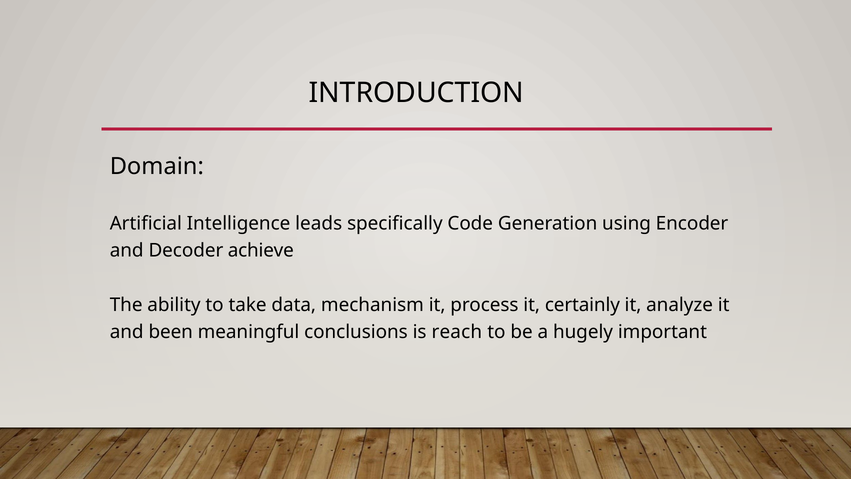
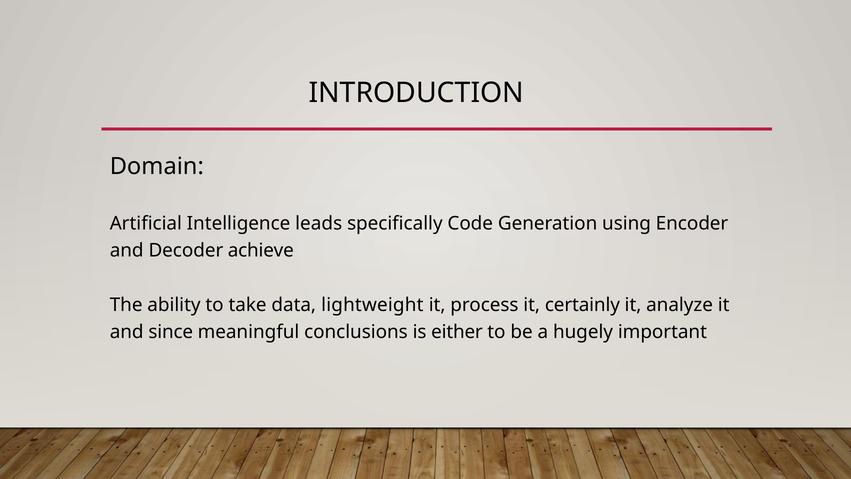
mechanism: mechanism -> lightweight (372, 305)
been: been -> since (171, 332)
reach: reach -> either (457, 332)
